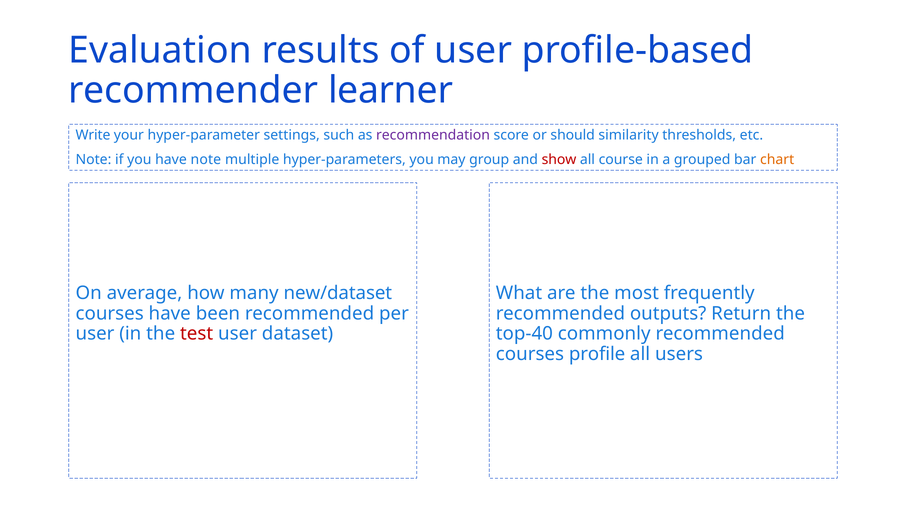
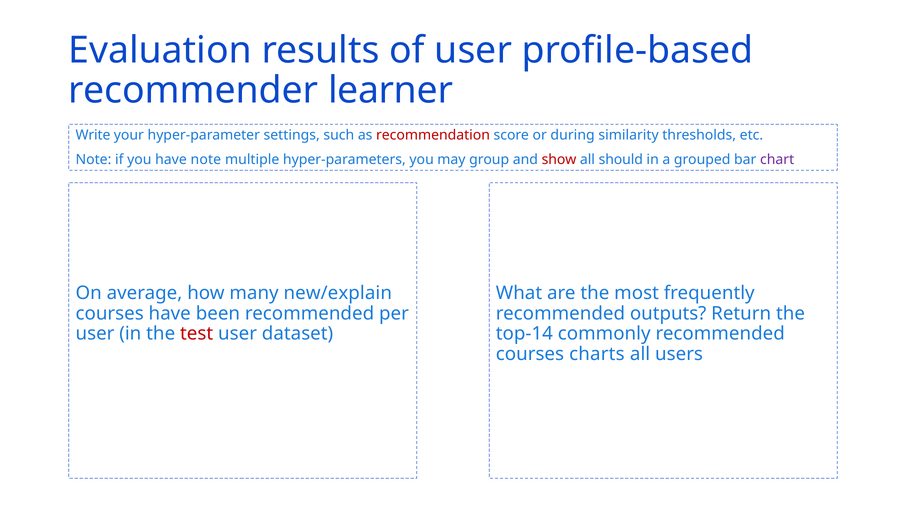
recommendation colour: purple -> red (433, 135)
should: should -> during (573, 135)
course: course -> should (621, 160)
chart colour: orange -> purple (777, 160)
new/dataset: new/dataset -> new/explain (338, 294)
top-40: top-40 -> top-14 (524, 334)
profile: profile -> charts (597, 354)
